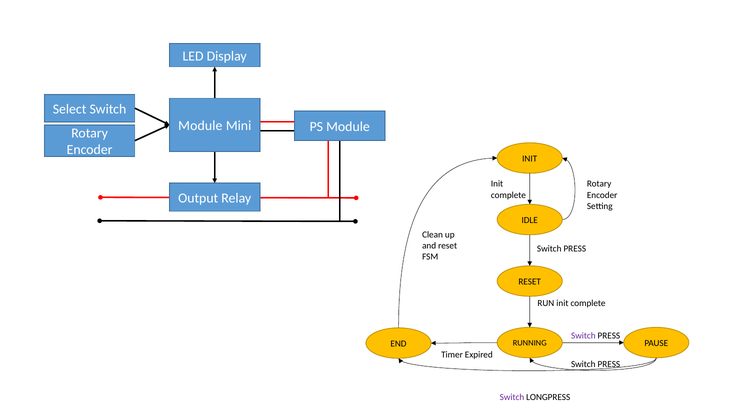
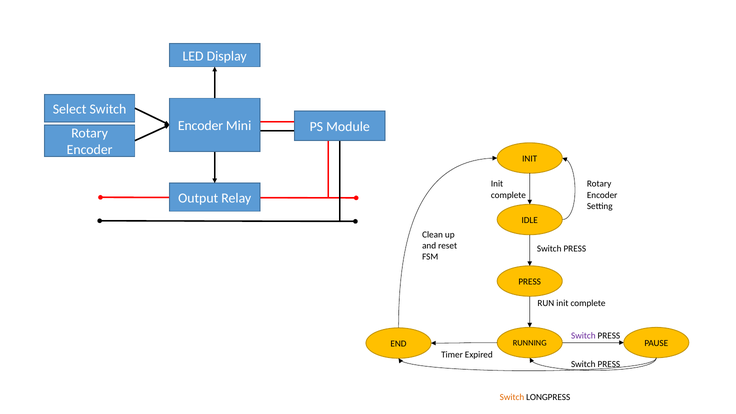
Module: Module -> Encoder (200, 126)
RESET: RESET -> PRESS (530, 282)
Switch colour: purple -> orange (512, 397)
